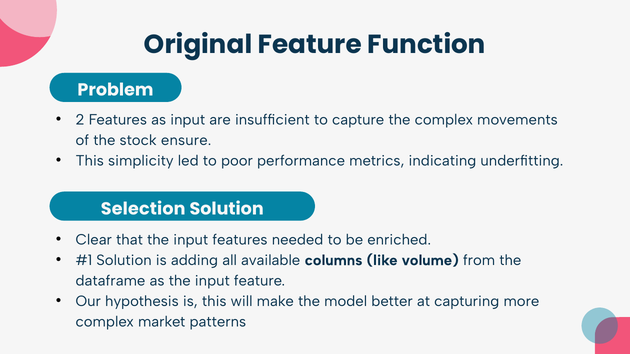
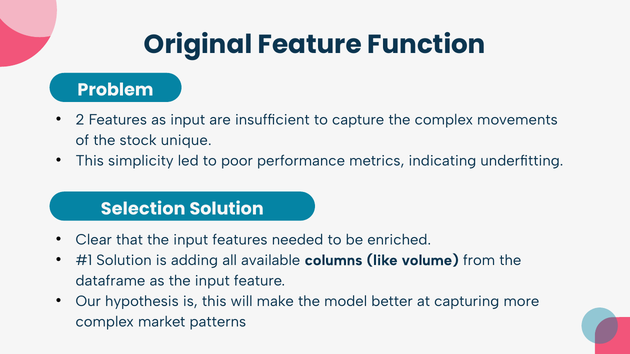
ensure: ensure -> unique (186, 140)
